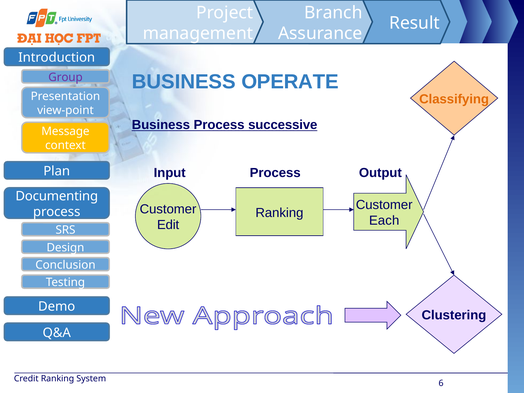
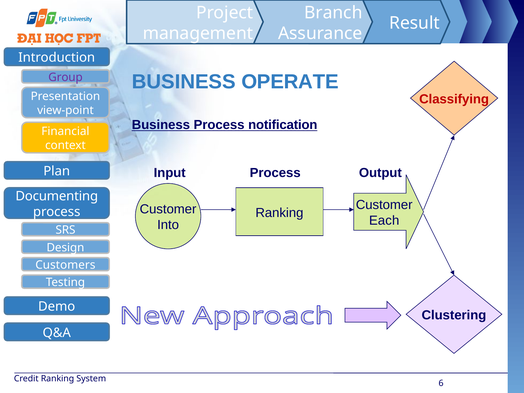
Classifying colour: orange -> red (454, 99)
successive: successive -> notification (283, 125)
Message: Message -> Financial (65, 131)
Edit: Edit -> Into (168, 225)
Conclusion: Conclusion -> Customers (65, 265)
